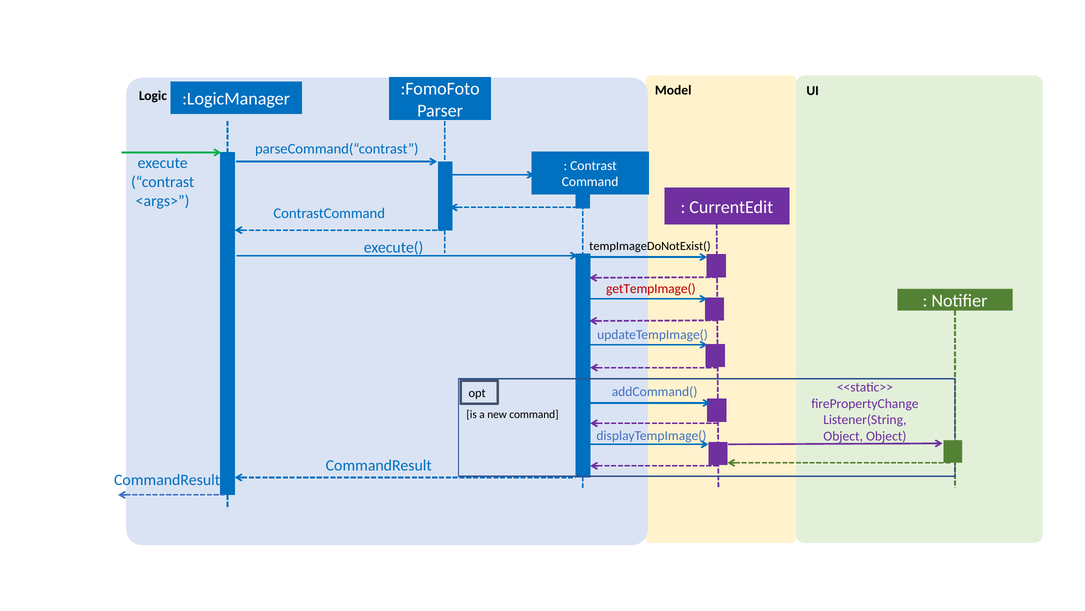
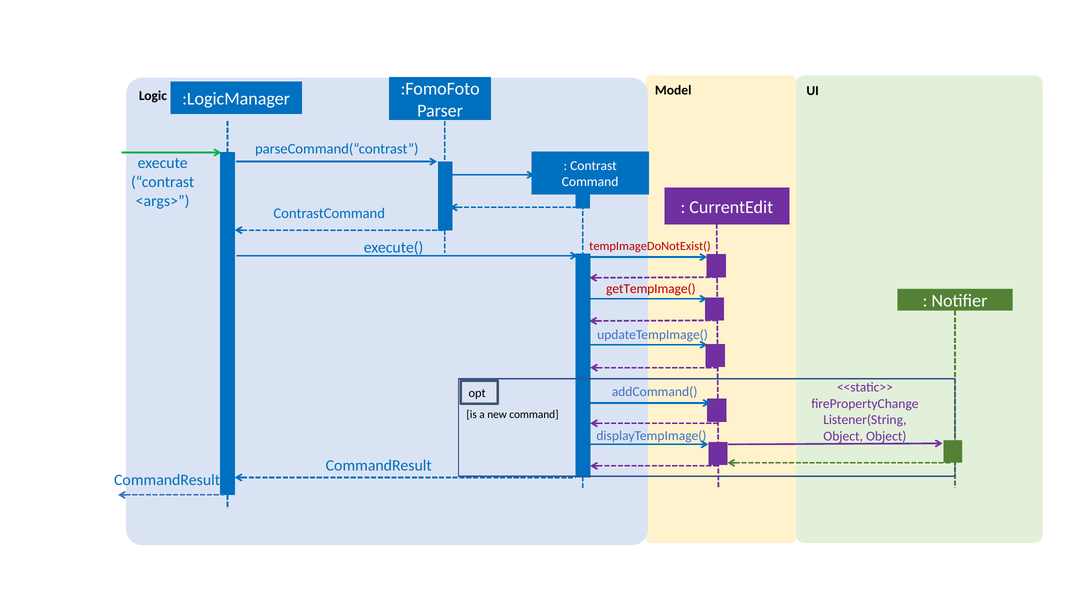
tempImageDoNotExist( colour: black -> red (650, 246)
